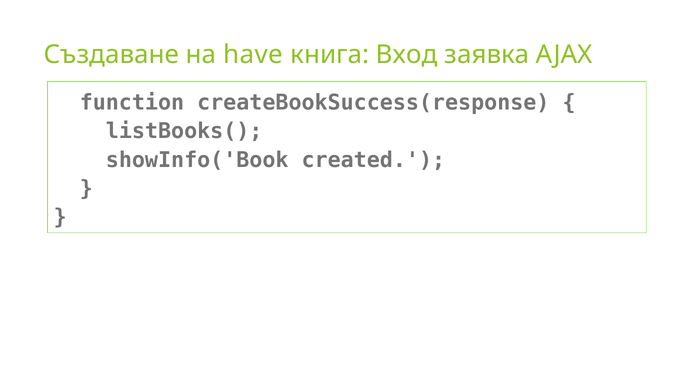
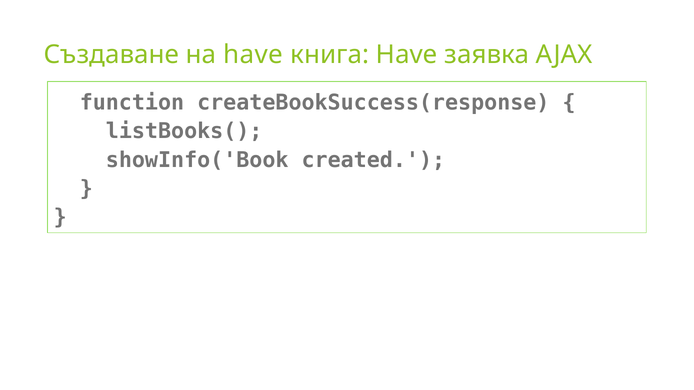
книга Вход: Вход -> Have (407, 55)
